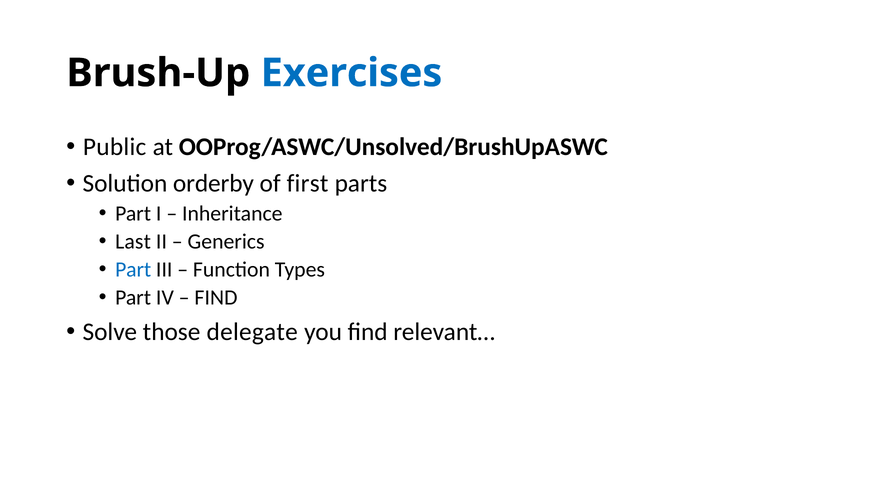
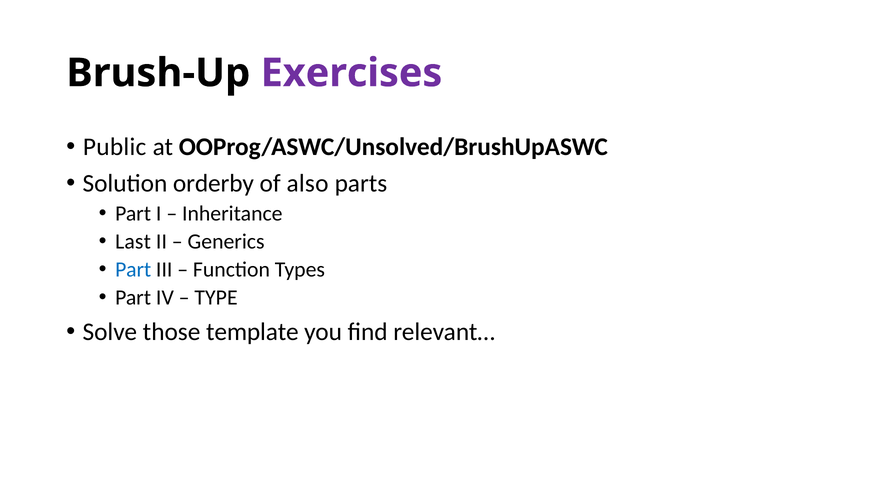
Exercises colour: blue -> purple (351, 73)
first: first -> also (308, 183)
FIND: FIND -> TYPE (216, 297)
delegate: delegate -> template (252, 332)
